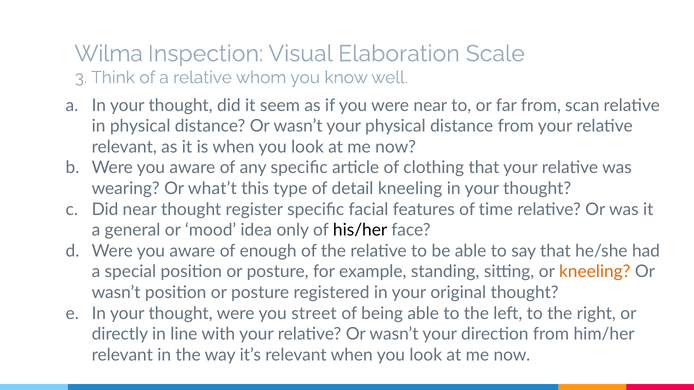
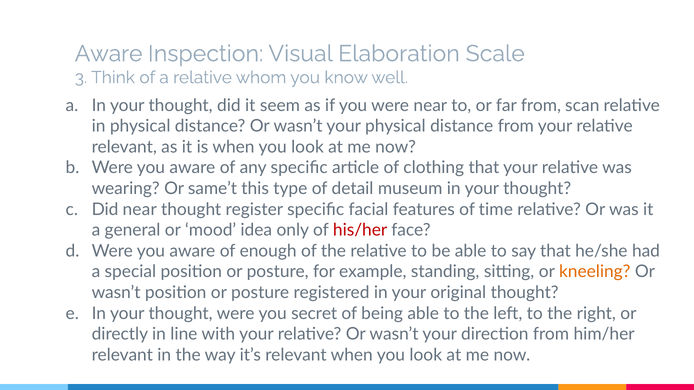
Wilma: Wilma -> Aware (109, 54)
what’t: what’t -> same’t (212, 189)
detail kneeling: kneeling -> museum (410, 189)
his/her colour: black -> red (360, 230)
street: street -> secret (314, 314)
